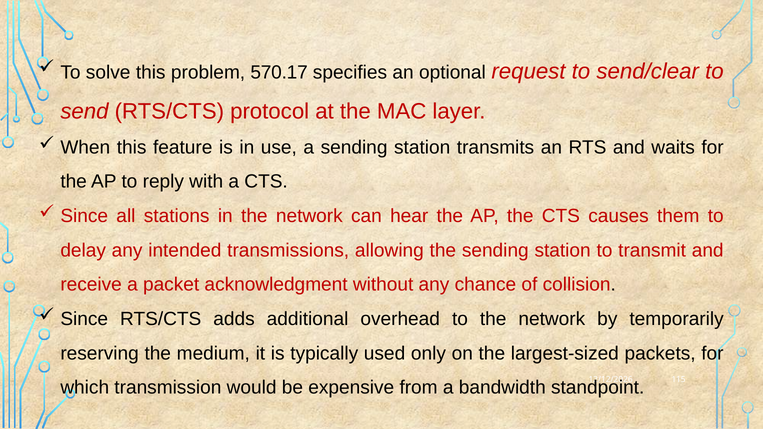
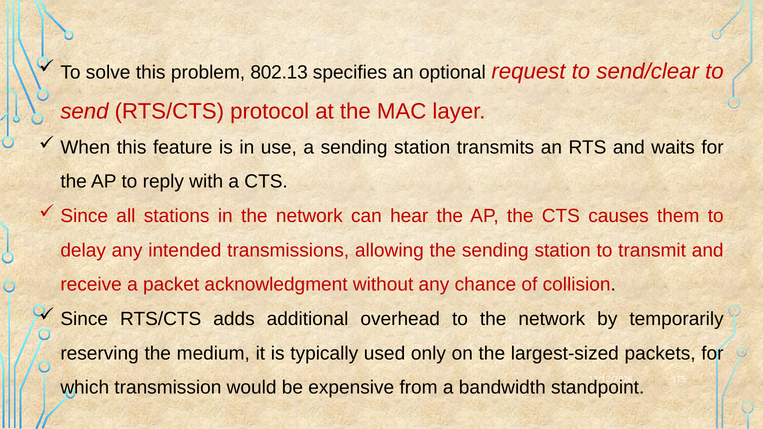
570.17: 570.17 -> 802.13 (279, 72)
